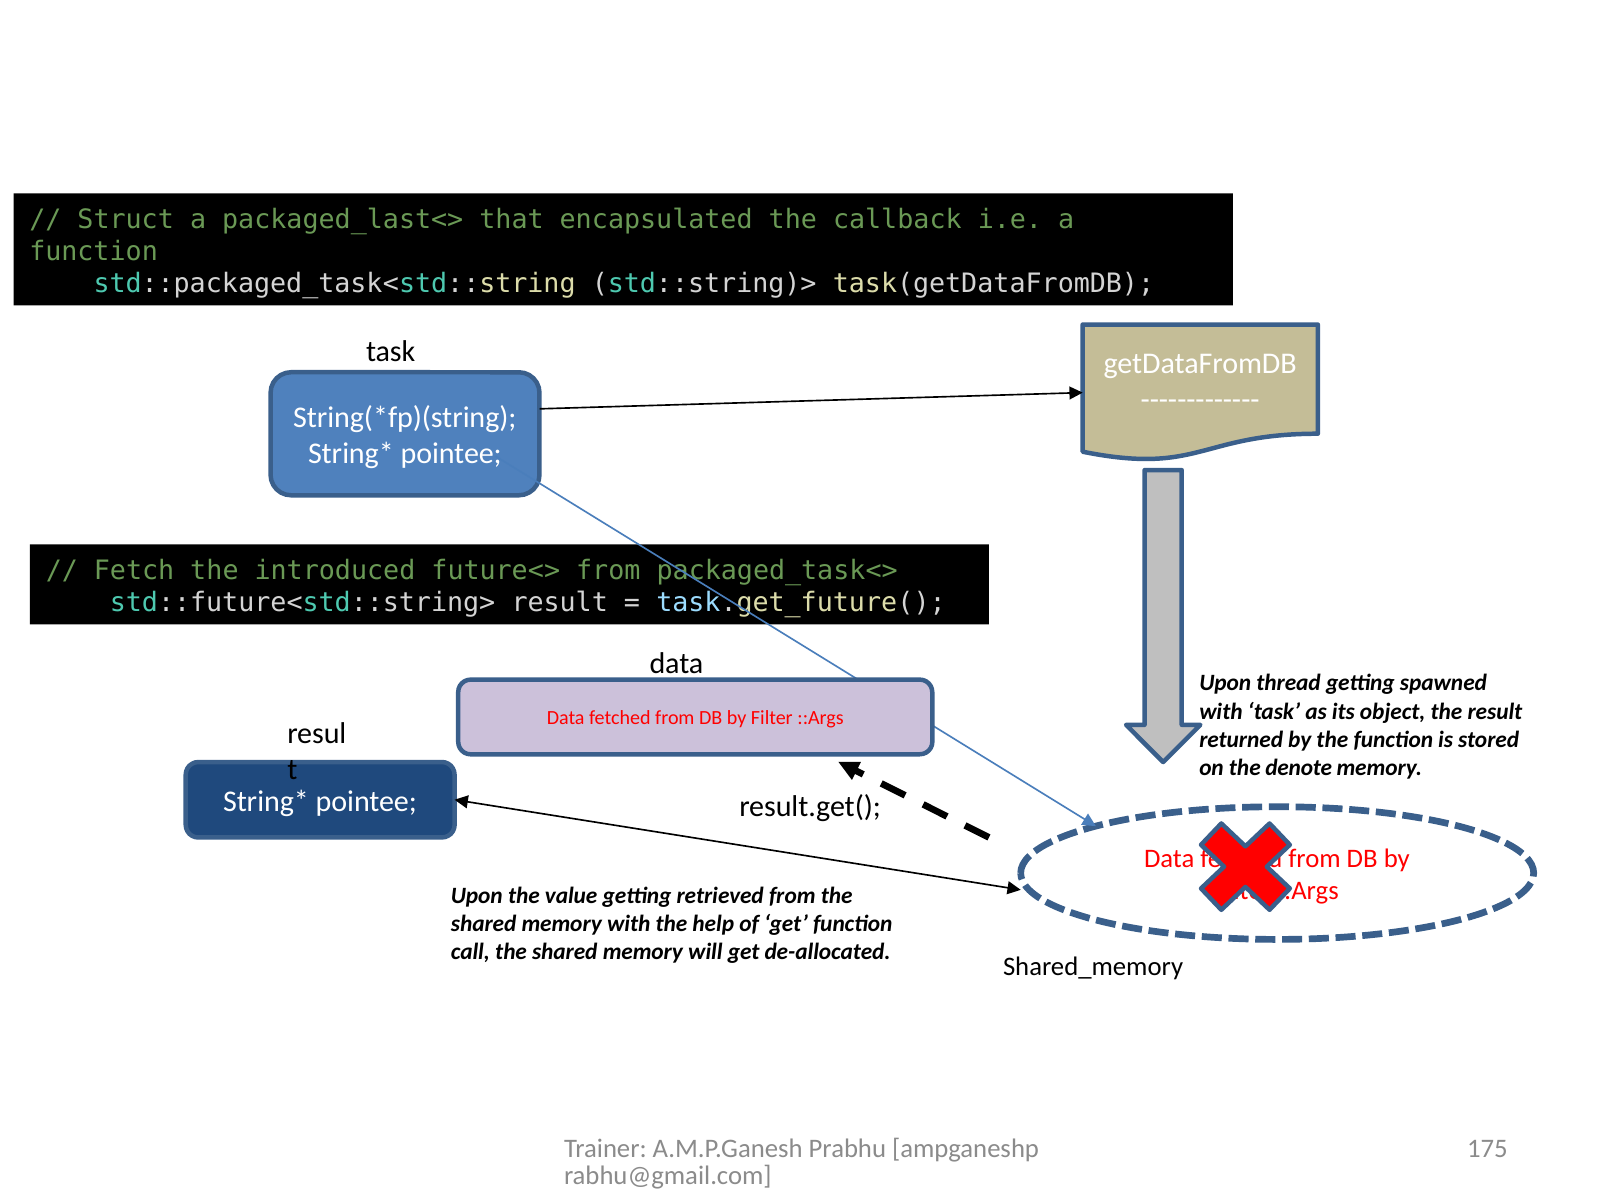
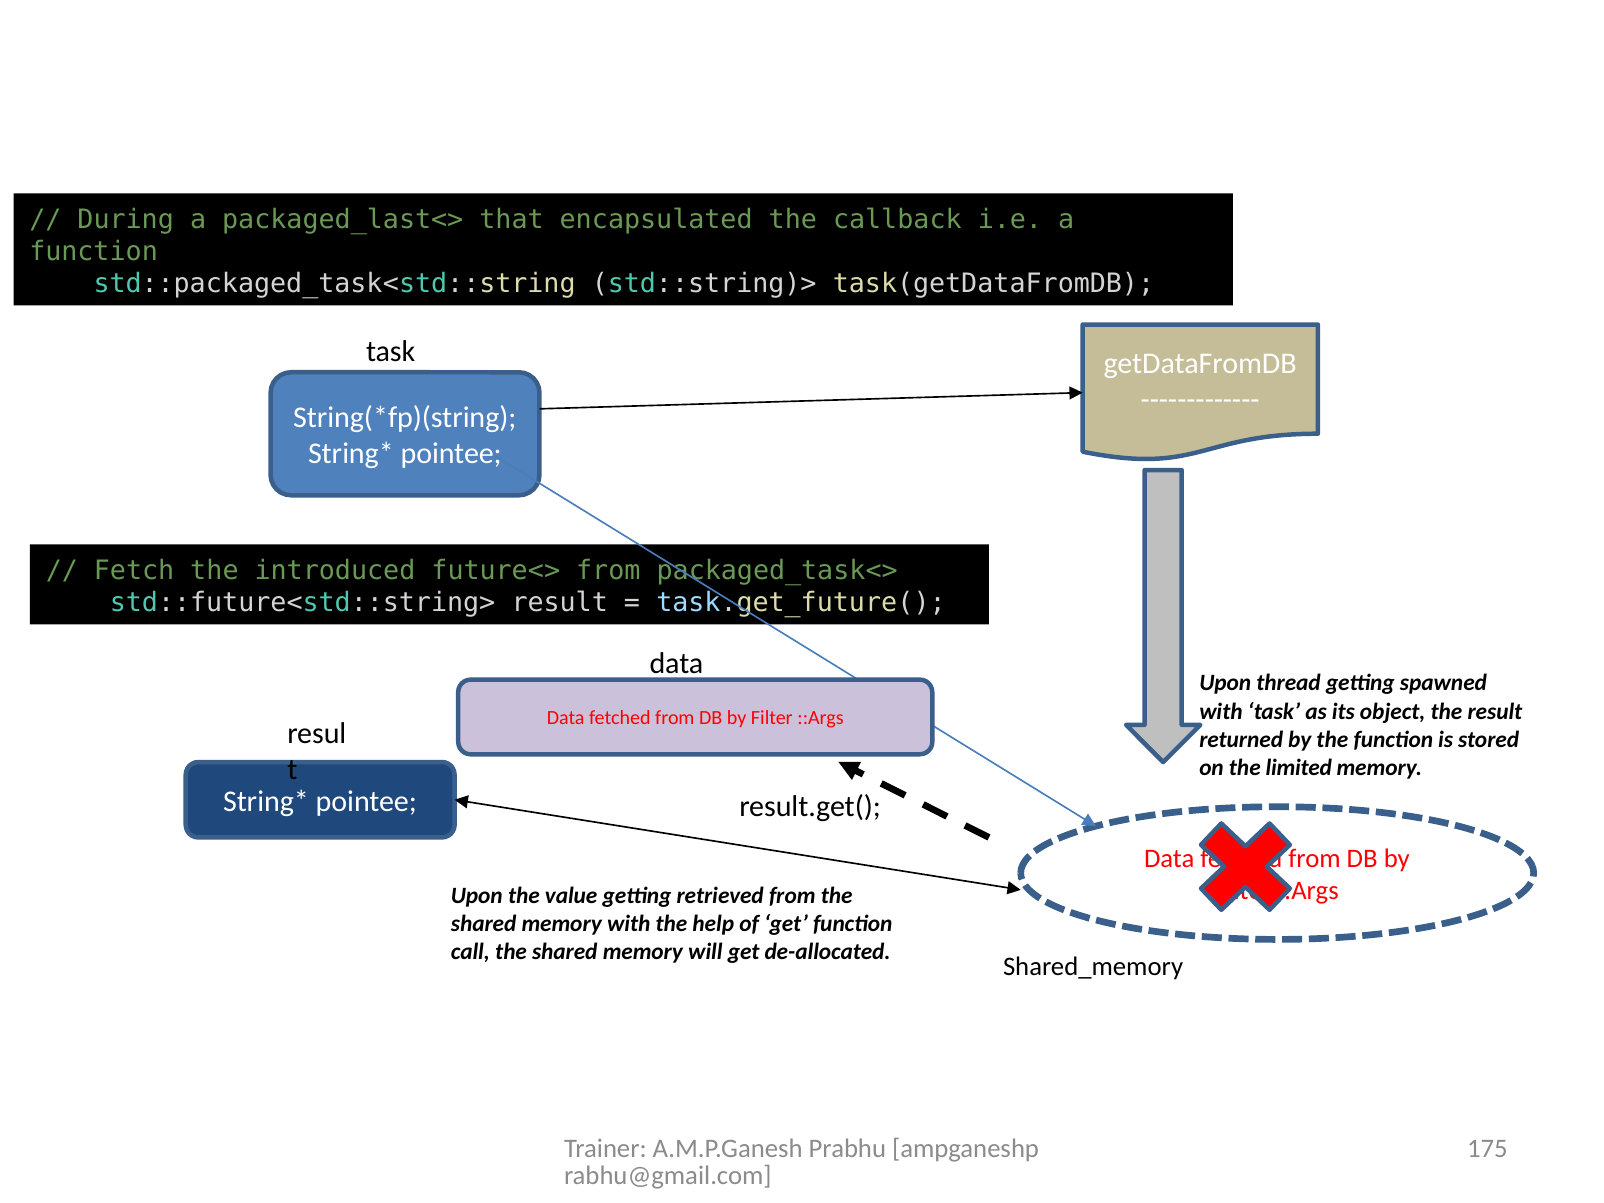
Struct: Struct -> During (126, 219)
denote: denote -> limited (1299, 767)
